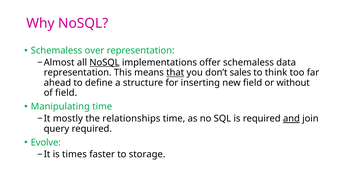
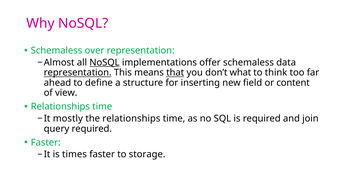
representation underline: none -> present (78, 72)
sales: sales -> what (240, 72)
without: without -> content (293, 83)
of field: field -> view (66, 93)
Manipulating: Manipulating -> Relationships (60, 106)
and underline: present -> none (291, 118)
Evolve: Evolve -> Faster (46, 142)
